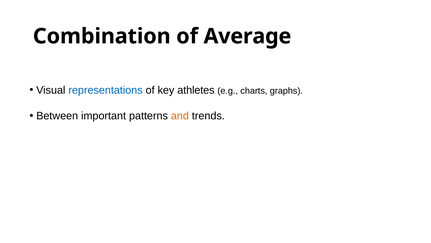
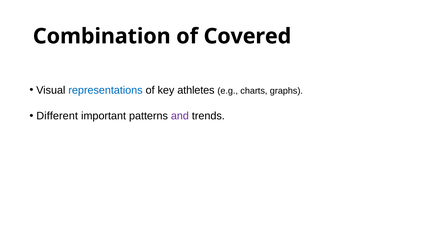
Average: Average -> Covered (247, 36)
Between: Between -> Different (57, 116)
and colour: orange -> purple (180, 116)
